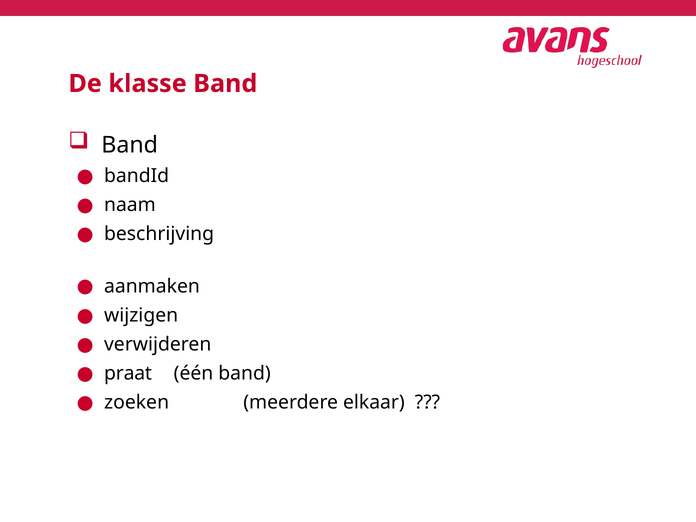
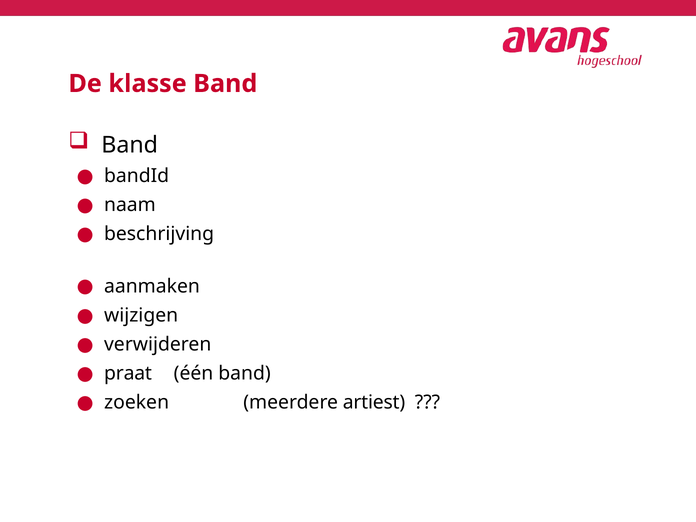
elkaar: elkaar -> artiest (374, 402)
